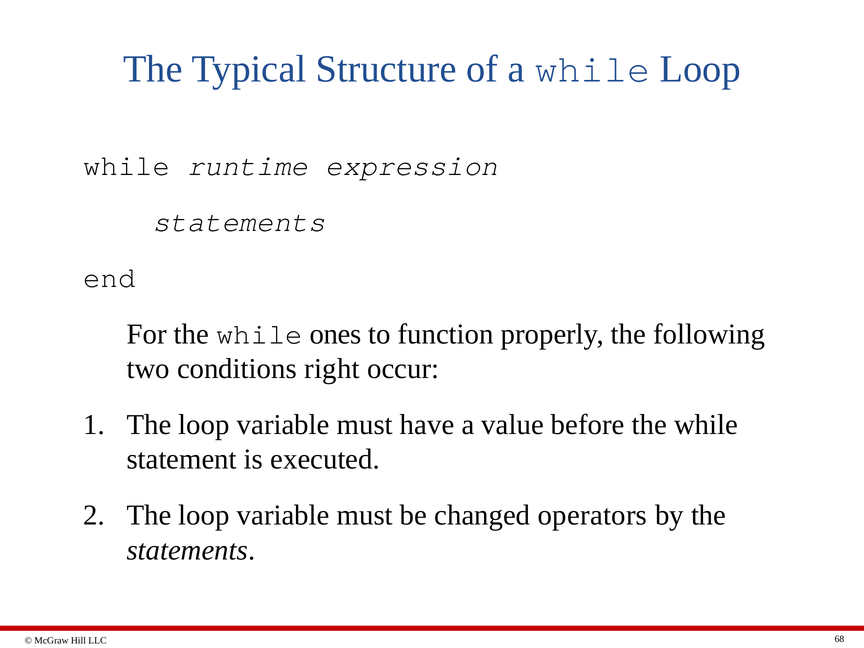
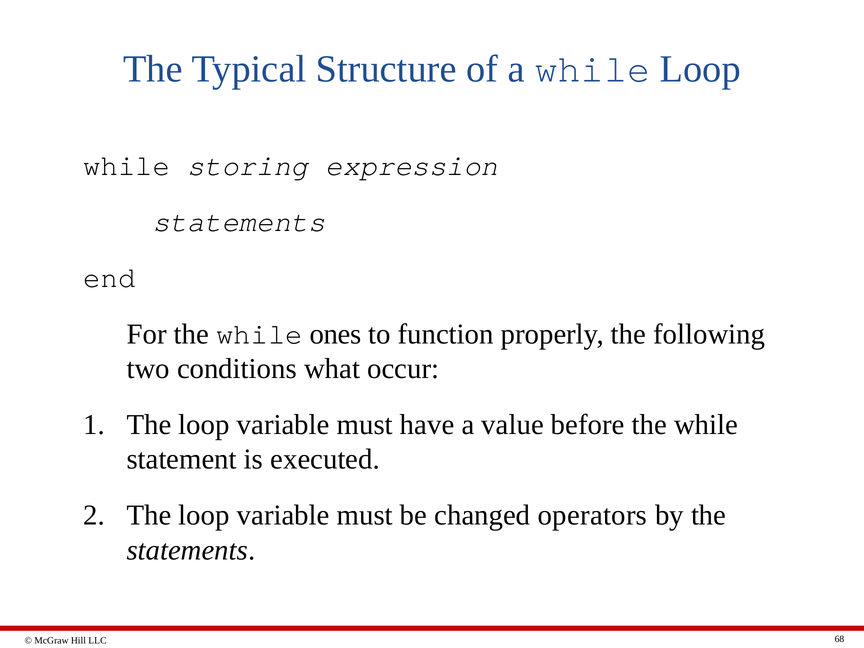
runtime: runtime -> storing (248, 166)
right: right -> what (332, 369)
